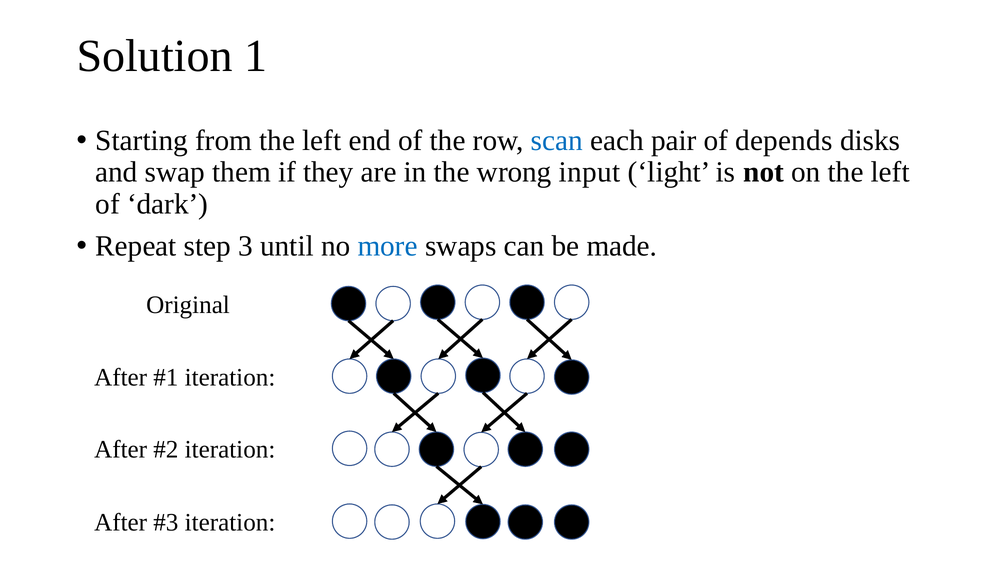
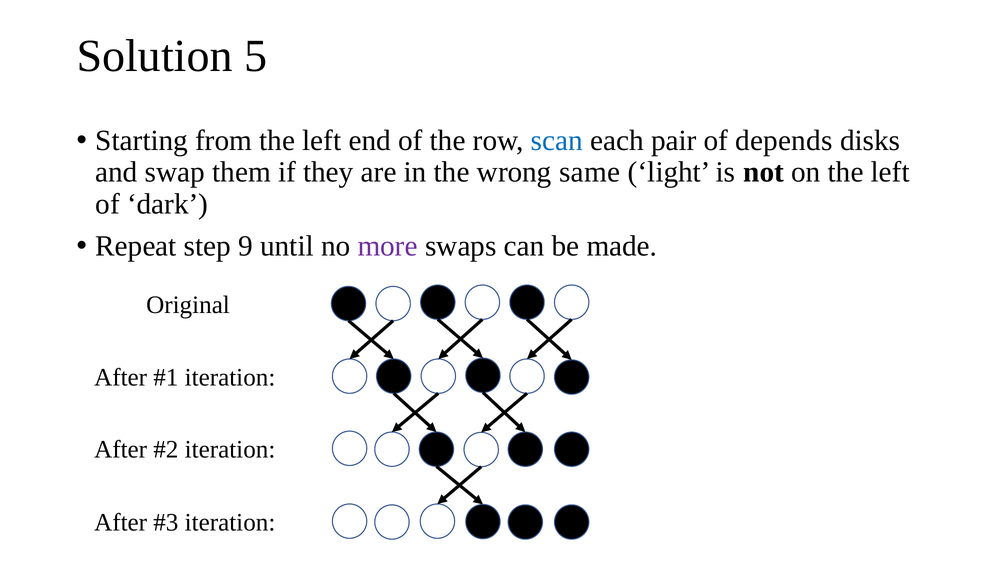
1: 1 -> 5 (256, 56)
input: input -> same (590, 172)
3: 3 -> 9 (246, 246)
more colour: blue -> purple (388, 246)
